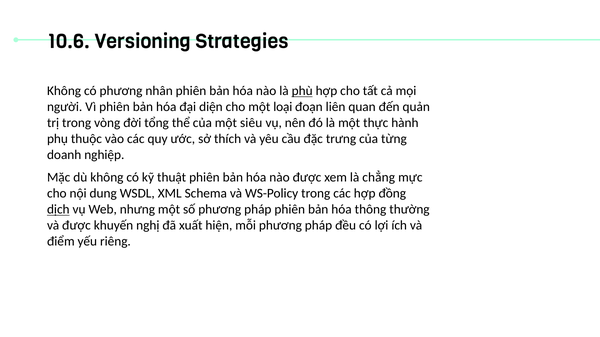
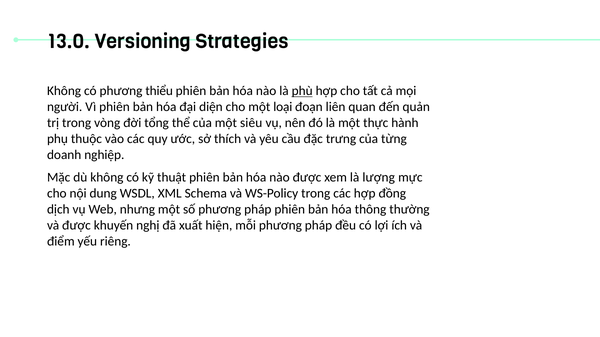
10.6: 10.6 -> 13.0 (69, 42)
nhân: nhân -> thiểu (159, 91)
chẳng: chẳng -> lượng (379, 178)
dịch underline: present -> none (58, 210)
